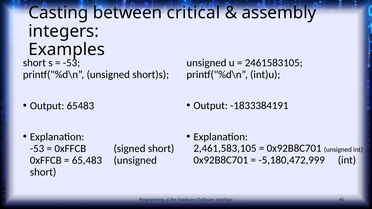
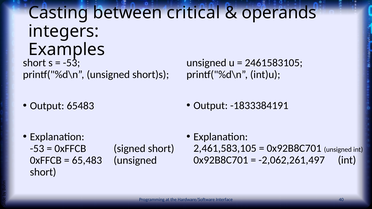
assembly: assembly -> operands (279, 13)
-5,180,472,999: -5,180,472,999 -> -2,062,261,497 (292, 160)
